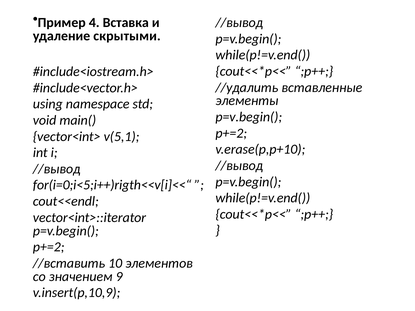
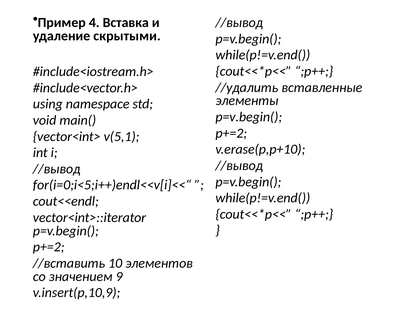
for(i=0;i<5;i++)rigth<<v[i]<<“: for(i=0;i<5;i++)rigth<<v[i]<<“ -> for(i=0;i<5;i++)endl<<v[i]<<“ (112, 185)
